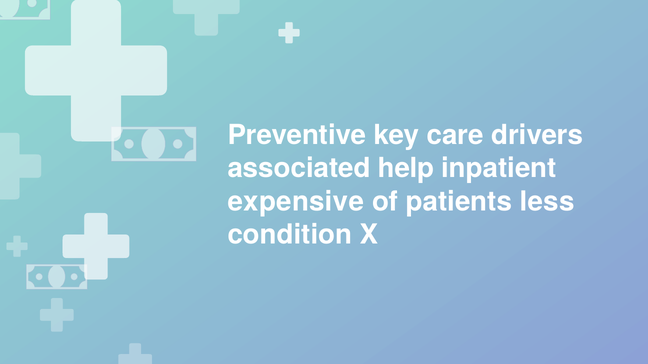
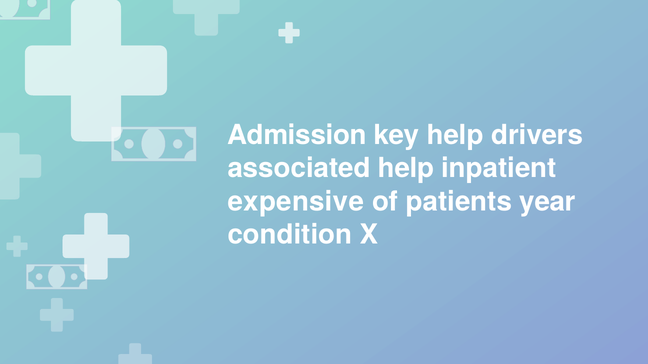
Preventive: Preventive -> Admission (297, 135)
key care: care -> help (455, 135)
less: less -> year (547, 202)
